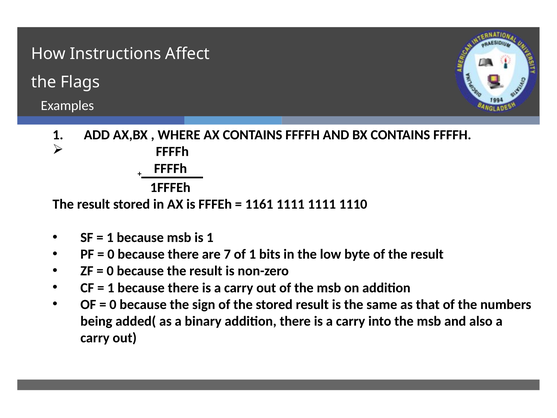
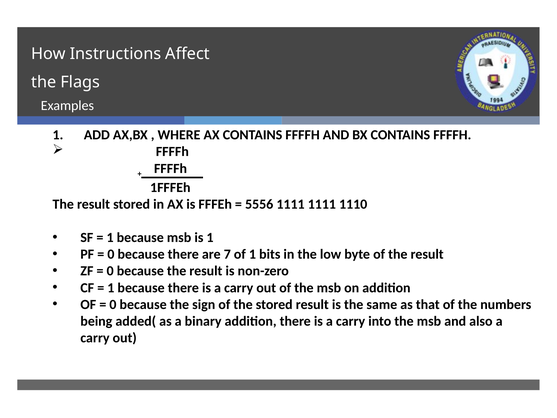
1161: 1161 -> 5556 (259, 204)
